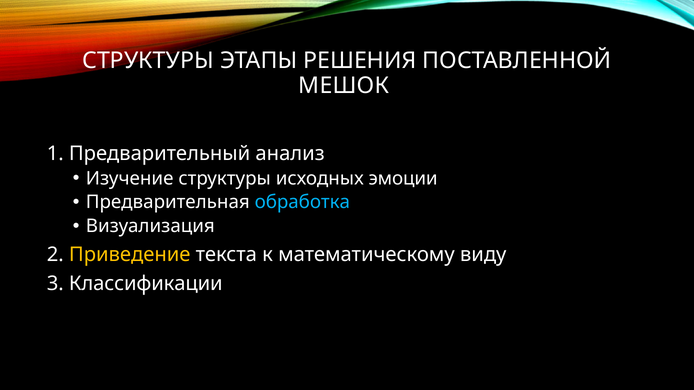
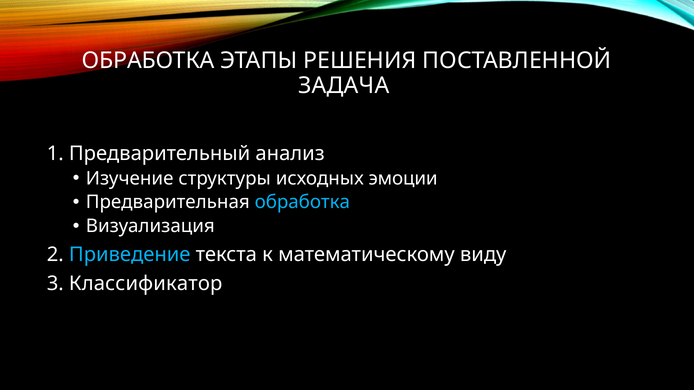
СТРУКТУРЫ: СТРУКТУРЫ -> ОБРАБОТКА (148, 61)
МЕШОК: МЕШОК -> ЗАДАЧА (344, 86)
Приведение colour: yellow -> light blue (130, 255)
Классификации: Классификации -> Классификатор (146, 284)
